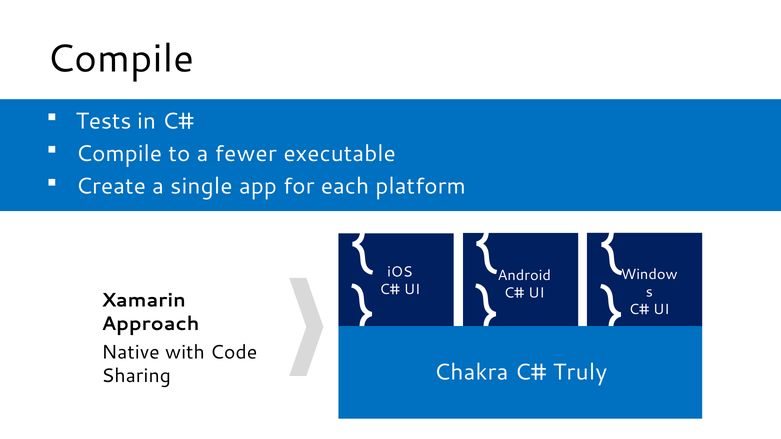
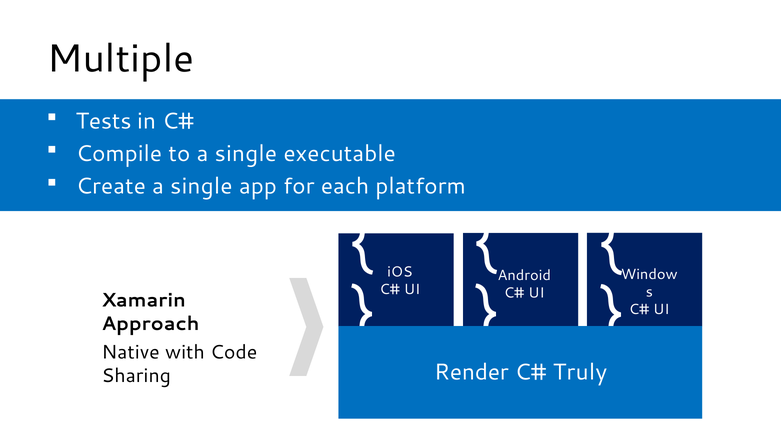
Compile: Compile -> Multiple (120, 59)
to a fewer: fewer -> single (246, 154)
Chakra: Chakra -> Render (471, 372)
